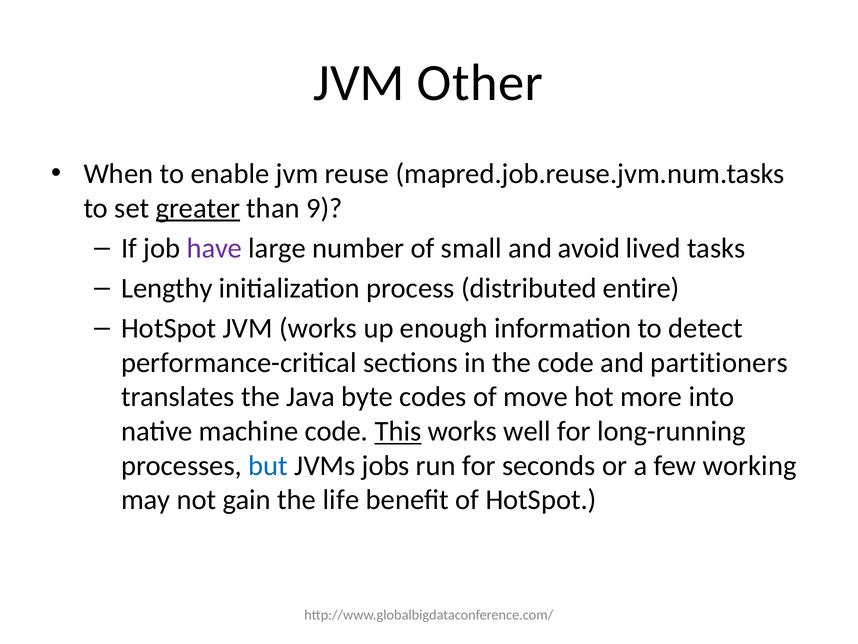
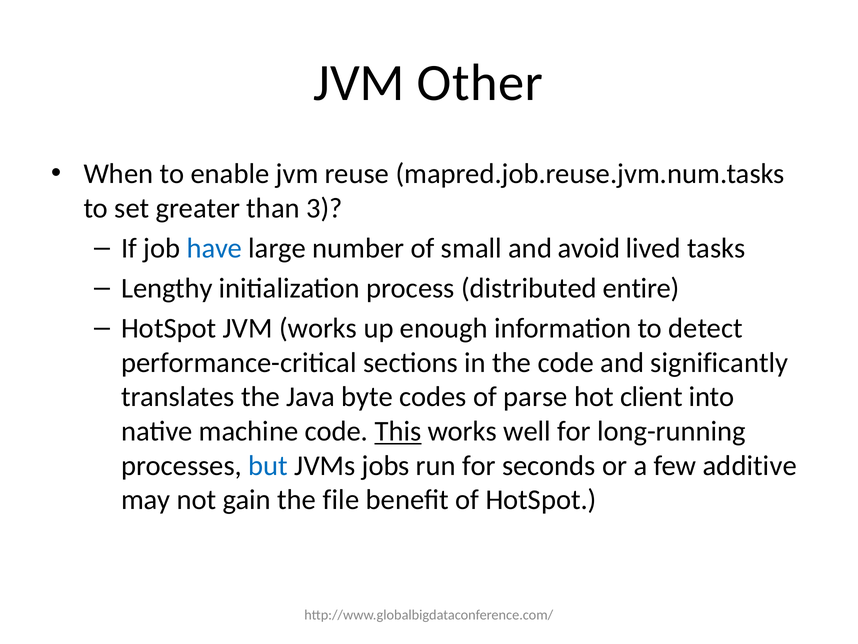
greater underline: present -> none (198, 208)
9: 9 -> 3 (324, 208)
have colour: purple -> blue (215, 248)
partitioners: partitioners -> significantly (719, 362)
move: move -> parse (535, 397)
more: more -> client (651, 397)
working: working -> additive (750, 465)
life: life -> file (341, 500)
